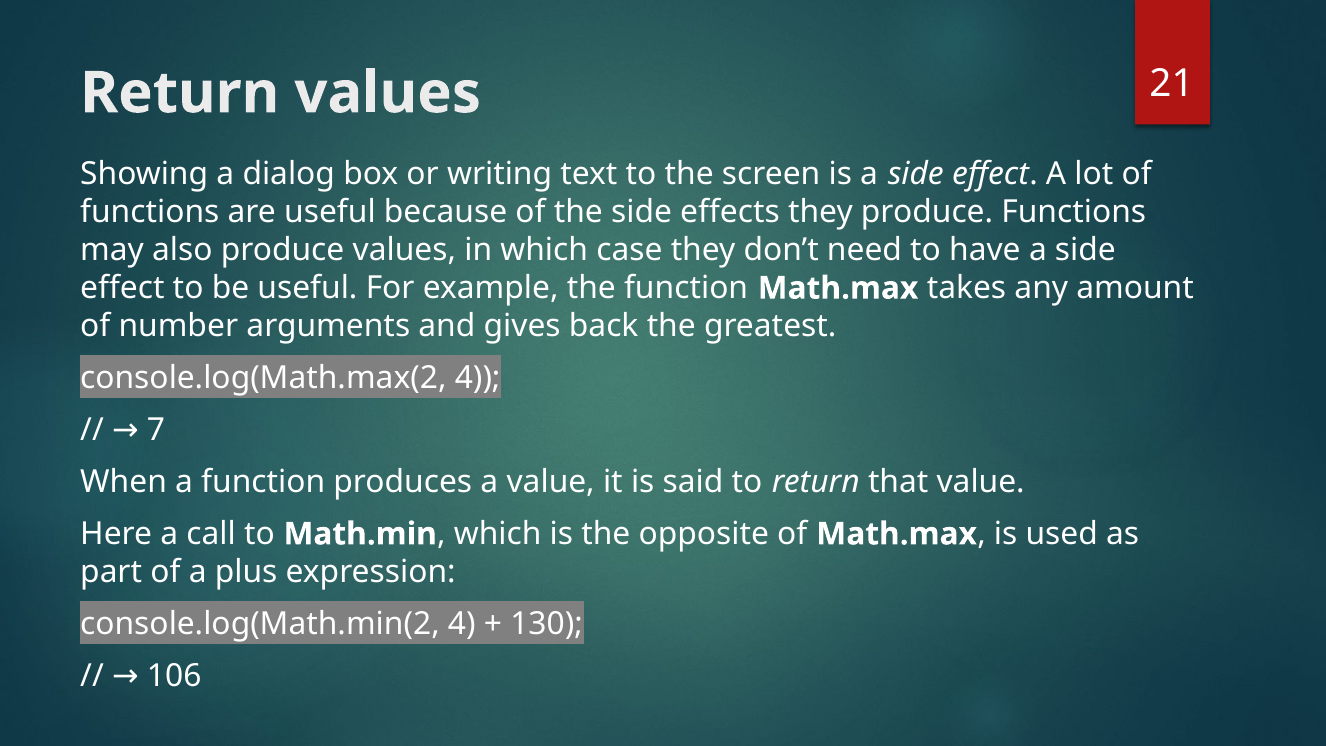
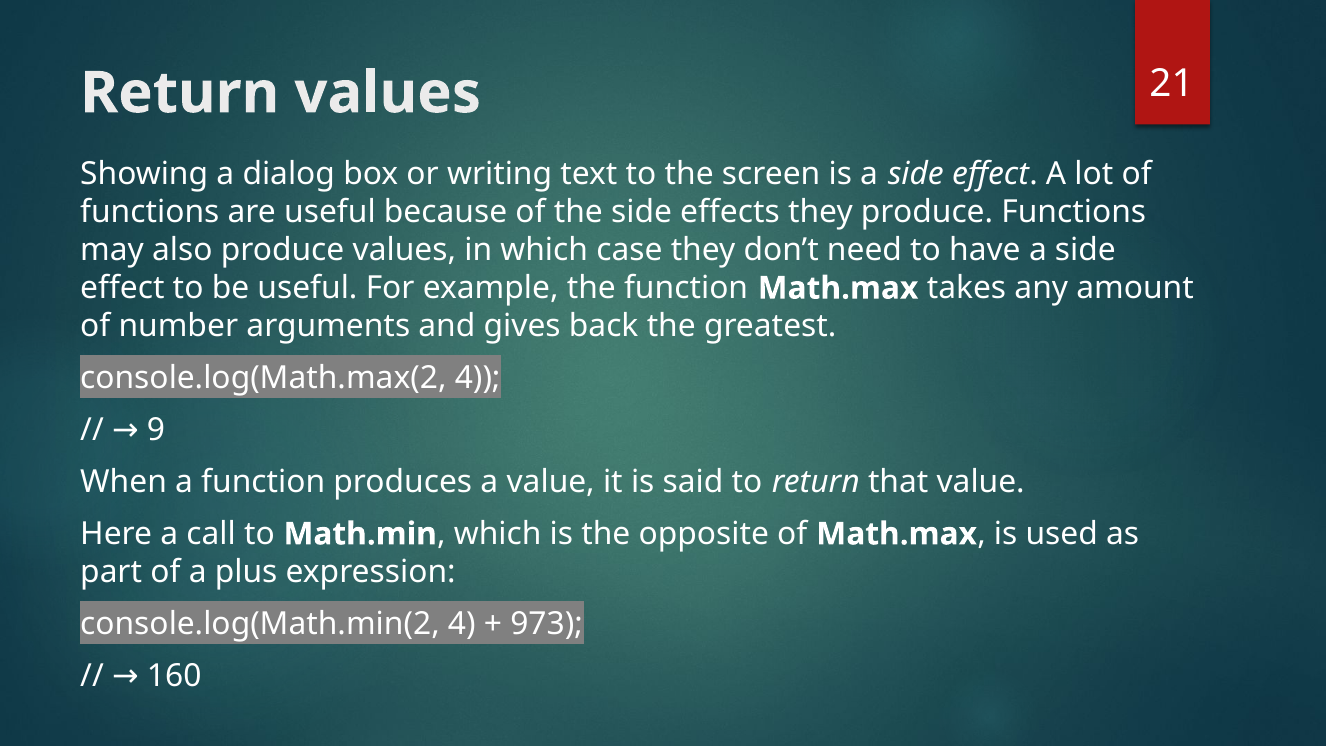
7: 7 -> 9 (156, 430)
130: 130 -> 973 (547, 624)
106: 106 -> 160 (174, 676)
